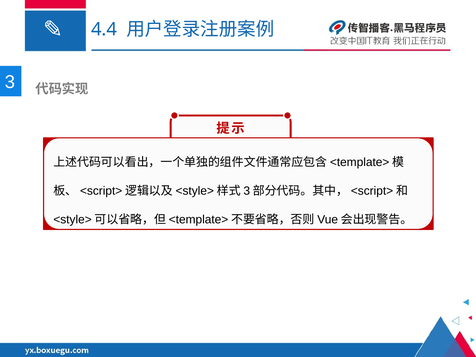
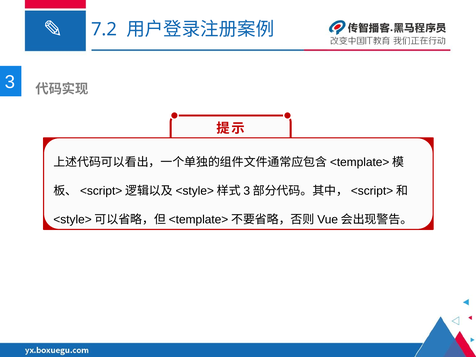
4.4: 4.4 -> 7.2 (104, 29)
